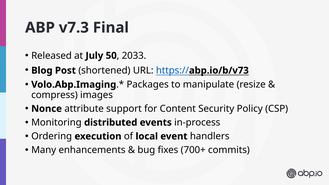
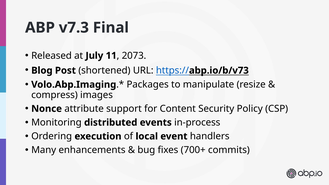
50: 50 -> 11 (111, 56)
2033: 2033 -> 2073 (134, 56)
